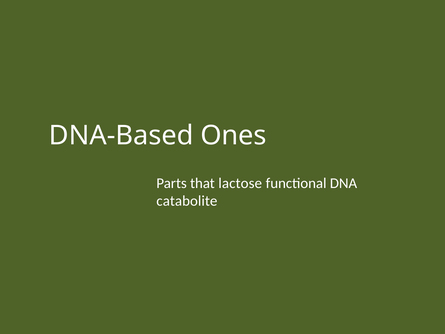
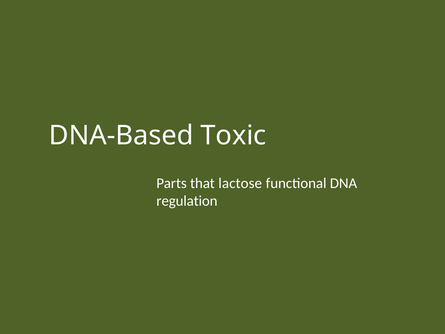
Ones: Ones -> Toxic (233, 135)
catabolite: catabolite -> regulation (187, 201)
